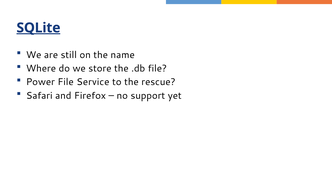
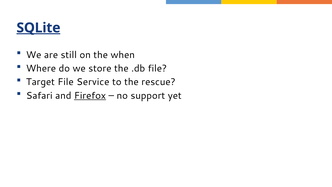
name: name -> when (123, 55)
Power: Power -> Target (40, 82)
Firefox underline: none -> present (90, 95)
